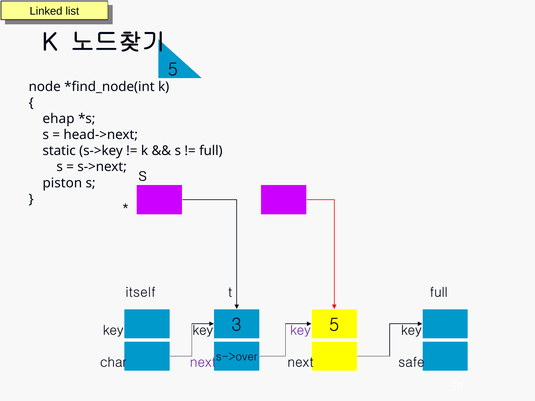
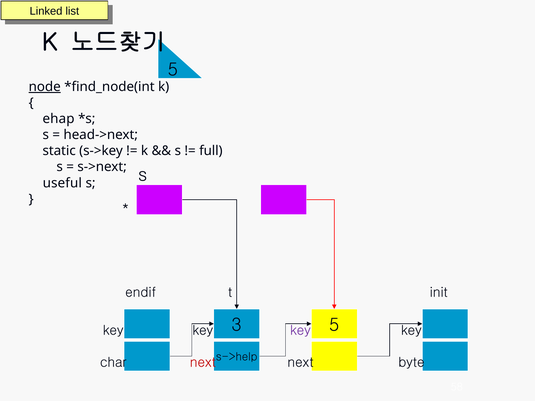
node underline: none -> present (45, 87)
piston: piston -> useful (62, 183)
itself: itself -> endif (141, 292)
full: full -> init (439, 292)
s->over: s->over -> s->help (237, 357)
next colour: purple -> red (203, 363)
safe: safe -> byte (411, 363)
